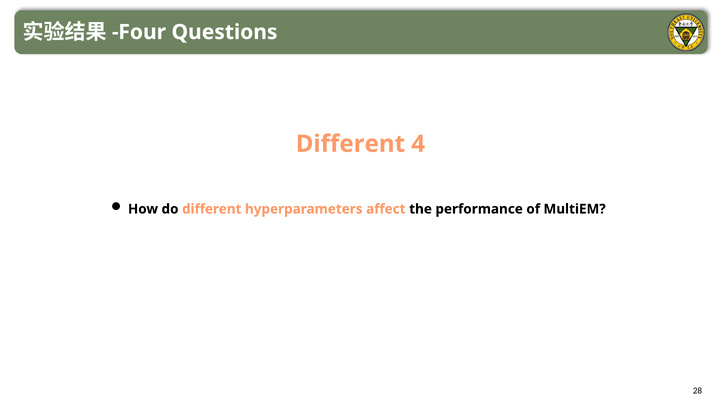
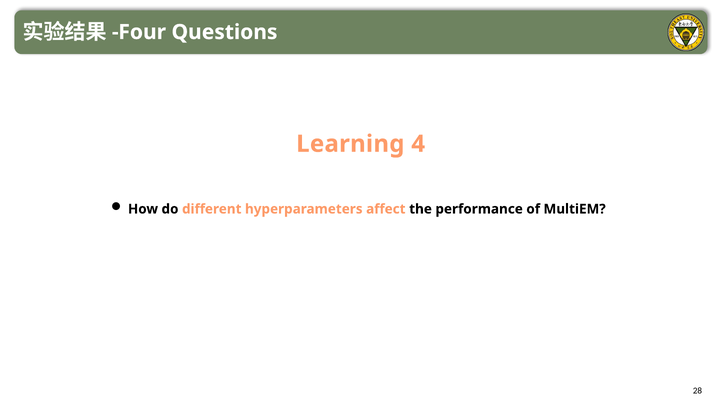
Different: Different -> Learning (350, 144)
